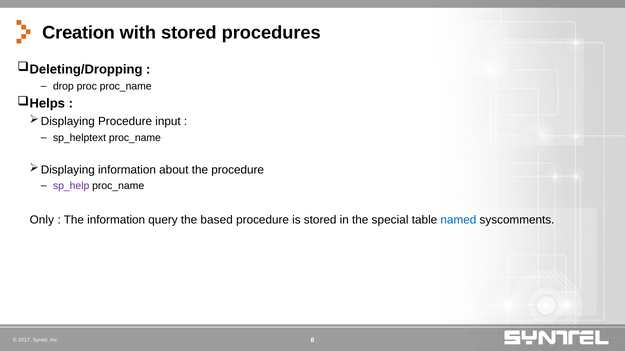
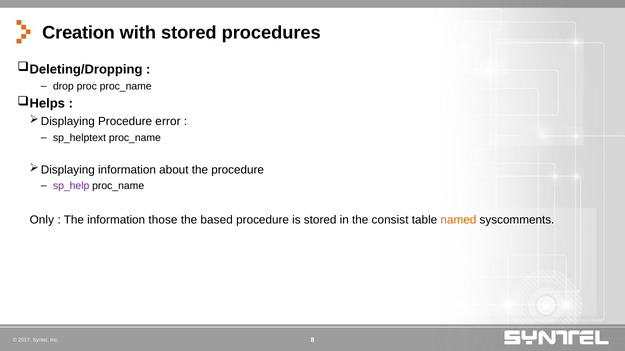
input: input -> error (168, 122)
query: query -> those (163, 220)
special: special -> consist (390, 220)
named colour: blue -> orange (458, 220)
